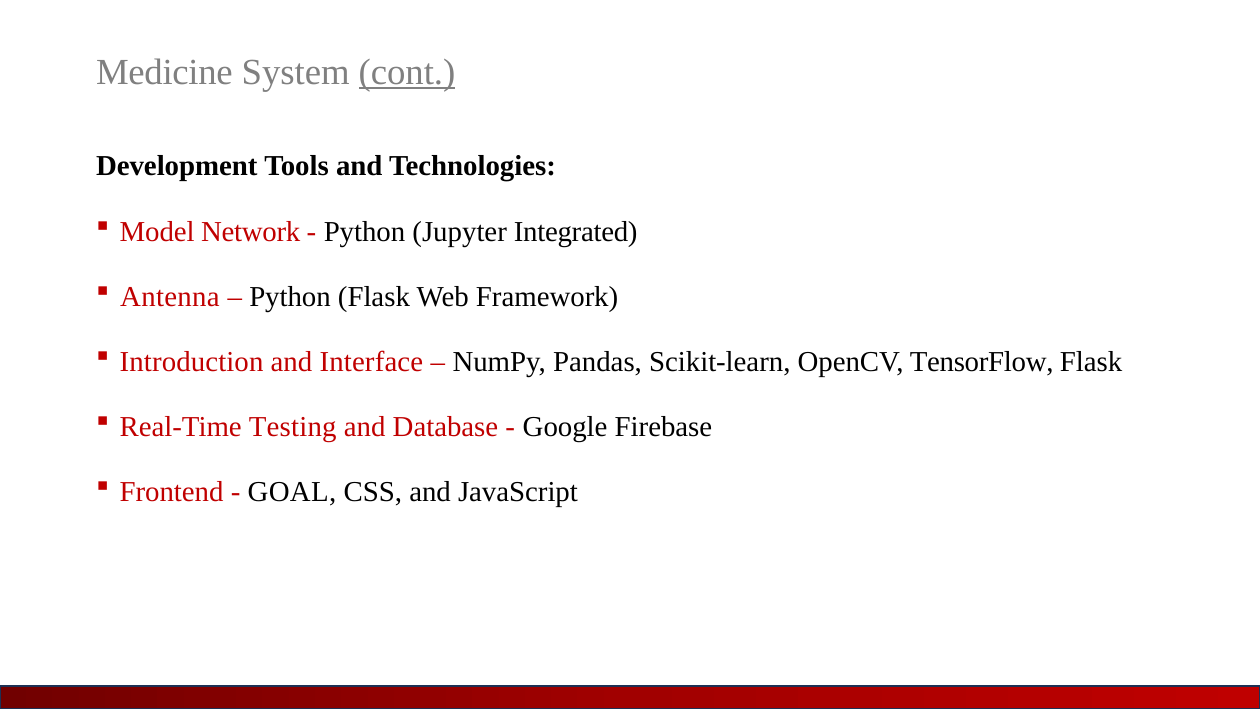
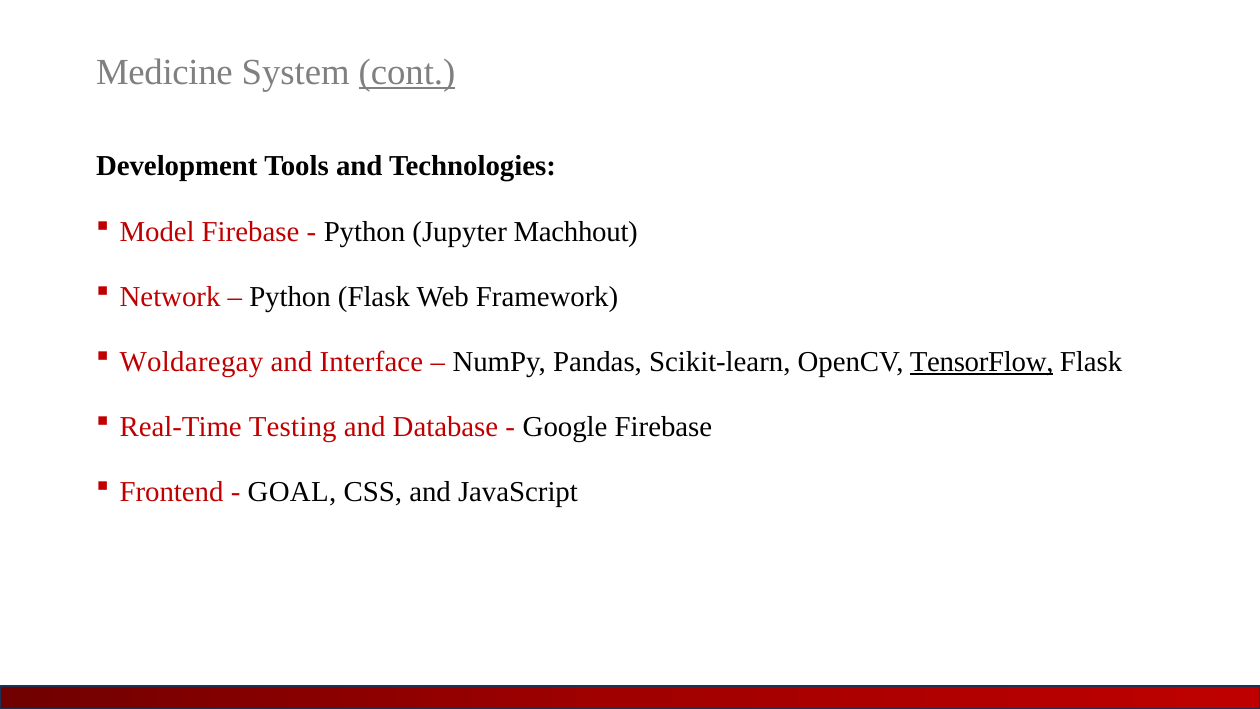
Model Network: Network -> Firebase (251, 231)
Integrated: Integrated -> Machhout (576, 231)
Antenna: Antenna -> Network (170, 296)
Introduction: Introduction -> Woldaregay (191, 362)
TensorFlow underline: none -> present (982, 362)
